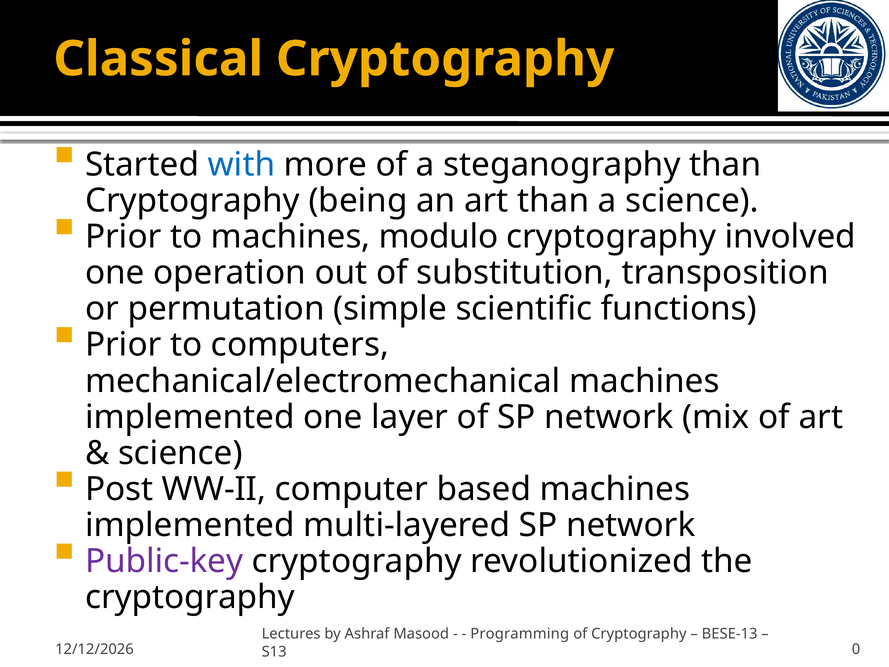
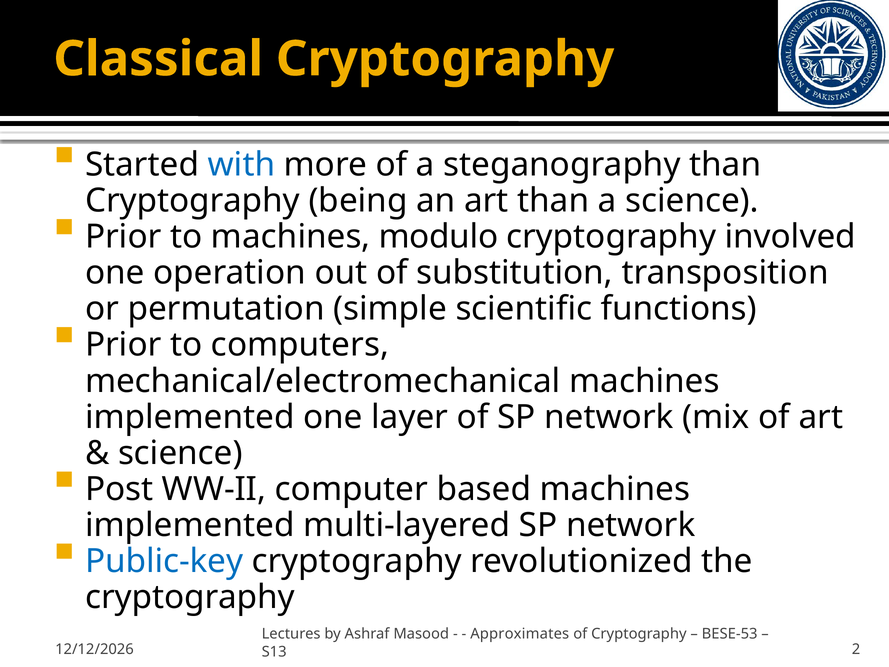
Public-key colour: purple -> blue (164, 561)
Programming: Programming -> Approximates (520, 634)
BESE-13: BESE-13 -> BESE-53 (730, 634)
0: 0 -> 2 (856, 649)
